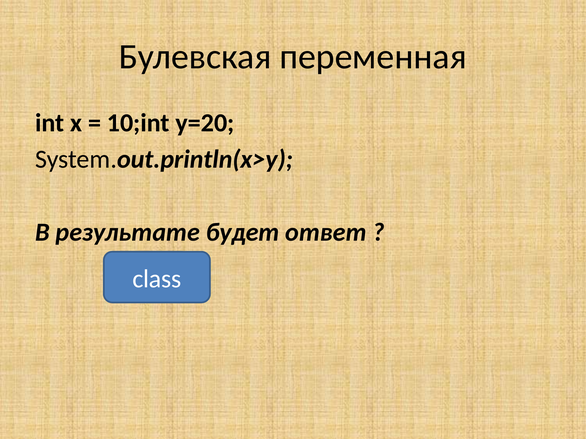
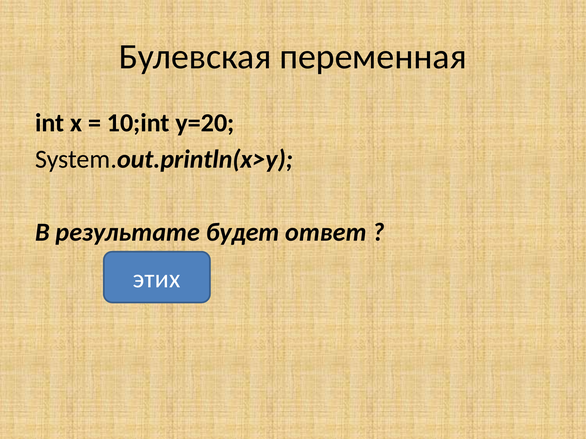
class: class -> этих (157, 279)
